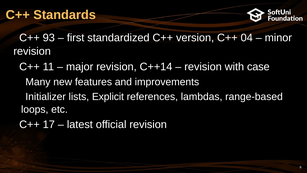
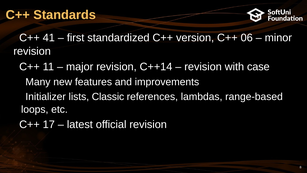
93: 93 -> 41 (49, 38)
04: 04 -> 06 (247, 38)
Explicit: Explicit -> Classic (108, 97)
